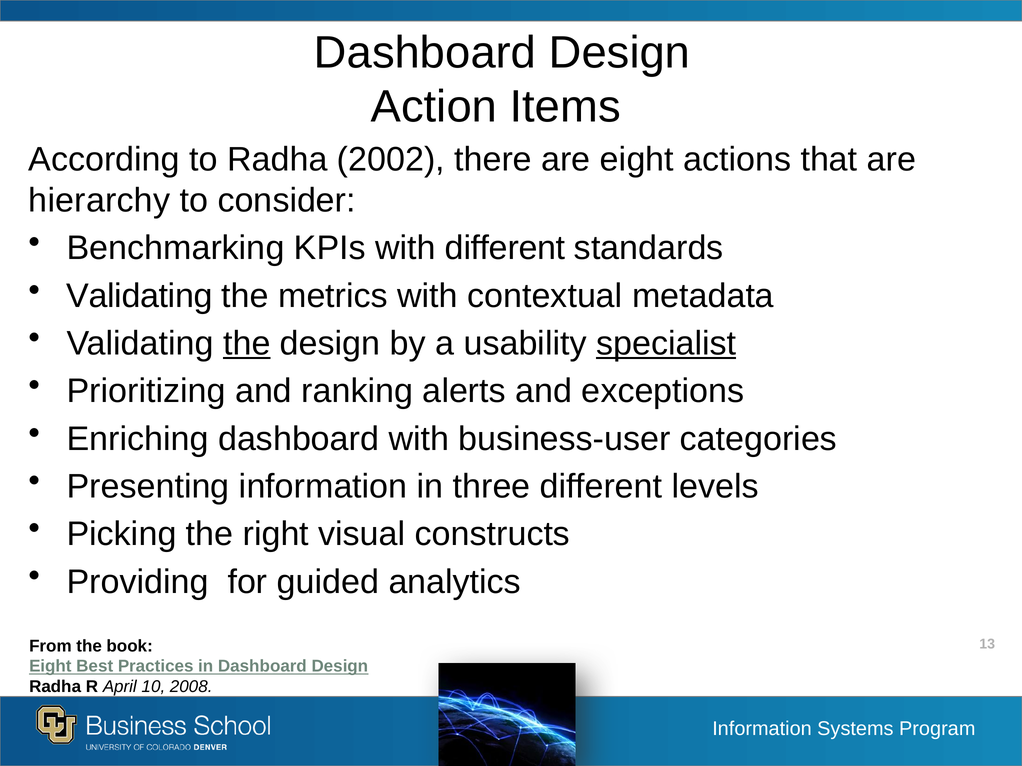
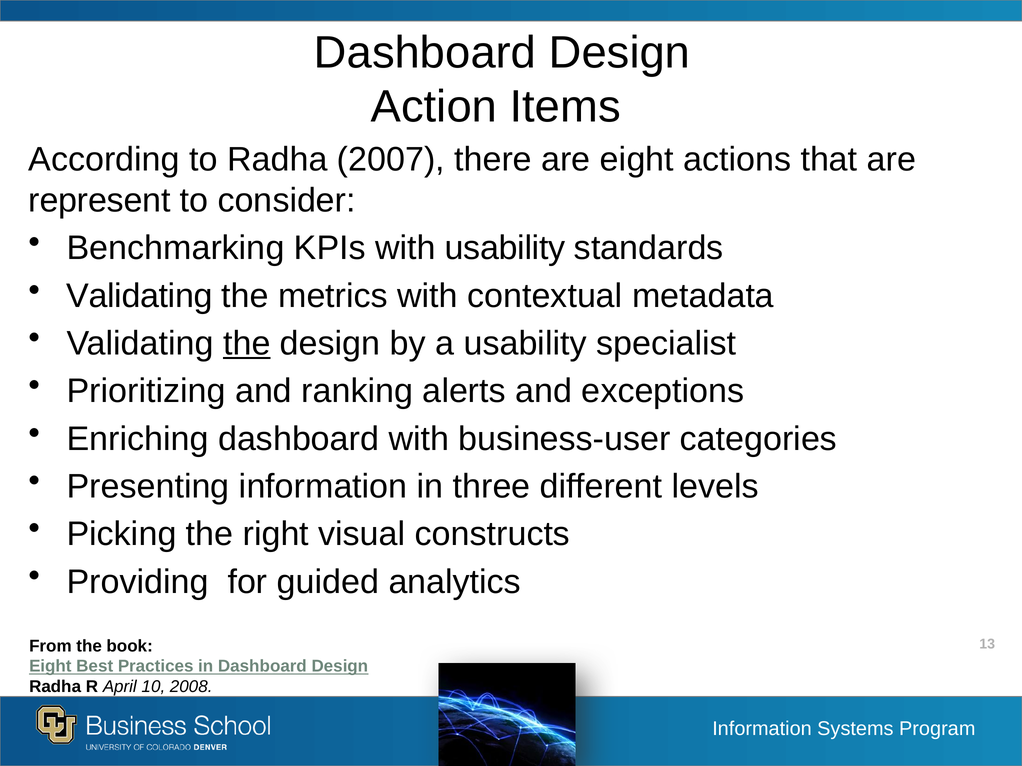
2002: 2002 -> 2007 (391, 160)
hierarchy: hierarchy -> represent (99, 201)
with different: different -> usability (505, 248)
specialist underline: present -> none (666, 344)
